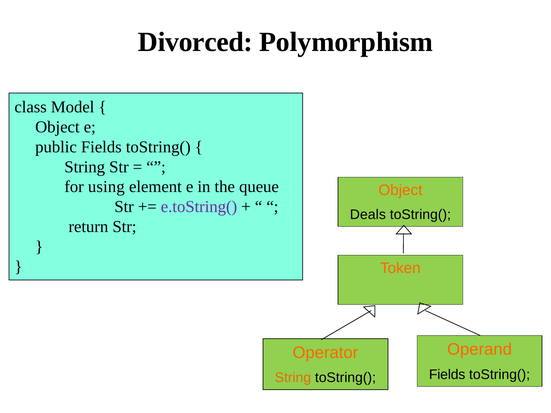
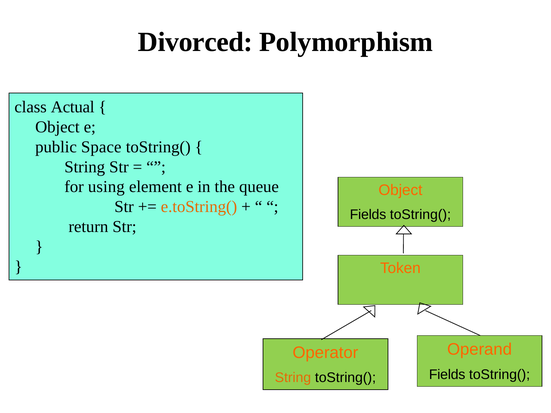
Model: Model -> Actual (73, 107)
public Fields: Fields -> Space (101, 147)
e.toString( colour: purple -> orange (199, 207)
Deals: Deals -> Fields (368, 215)
